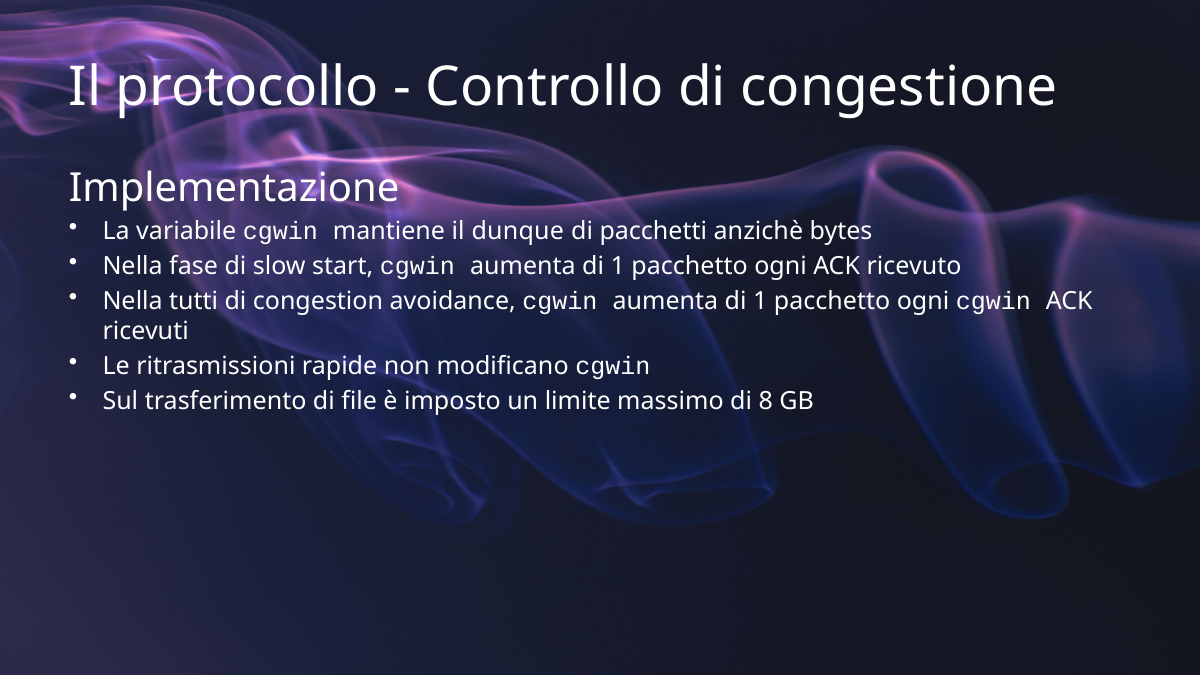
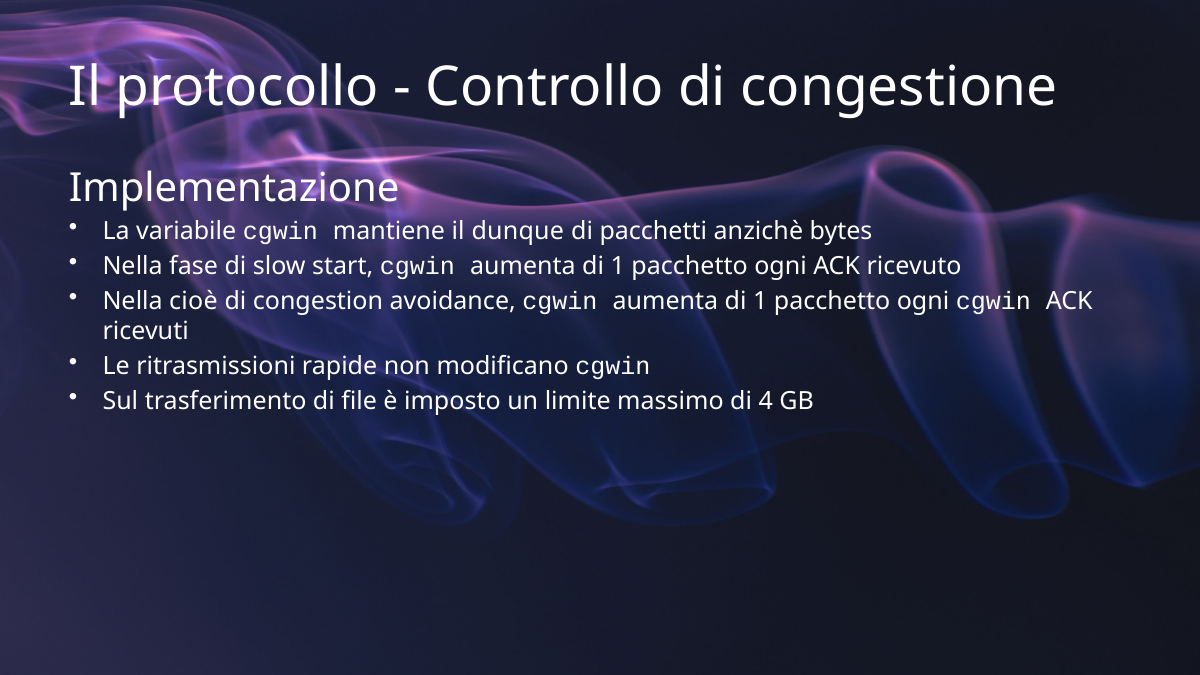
tutti: tutti -> cioè (193, 302)
8: 8 -> 4 (766, 402)
